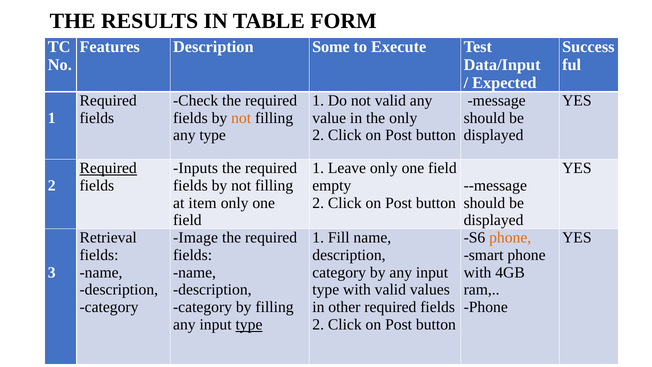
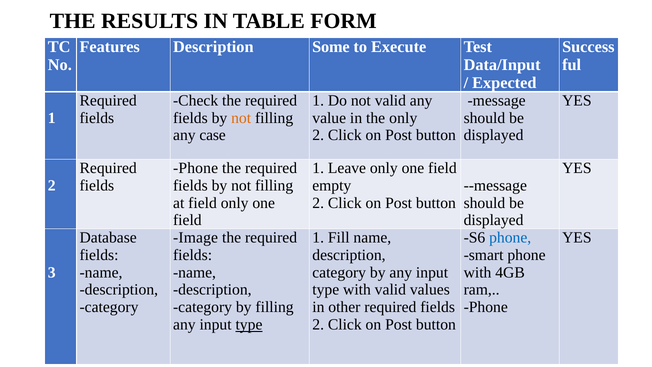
any type: type -> case (213, 135)
Required underline: present -> none (108, 168)
Inputs: Inputs -> Phone (196, 168)
at item: item -> field (203, 203)
Retrieval: Retrieval -> Database (108, 238)
phone colour: orange -> blue (510, 238)
